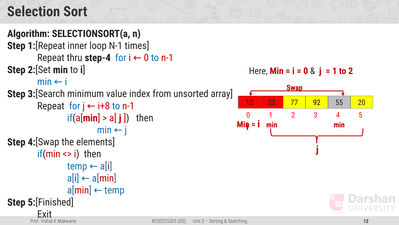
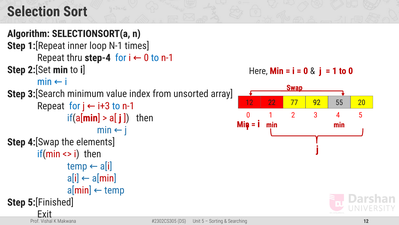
to 2: 2 -> 0 (351, 71)
i+8: i+8 -> i+3 (104, 106)
